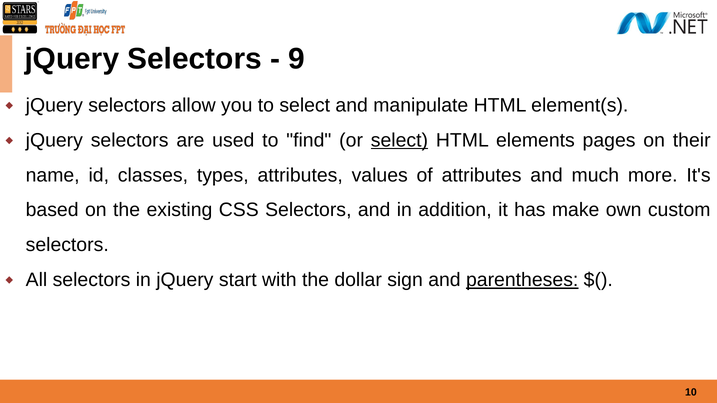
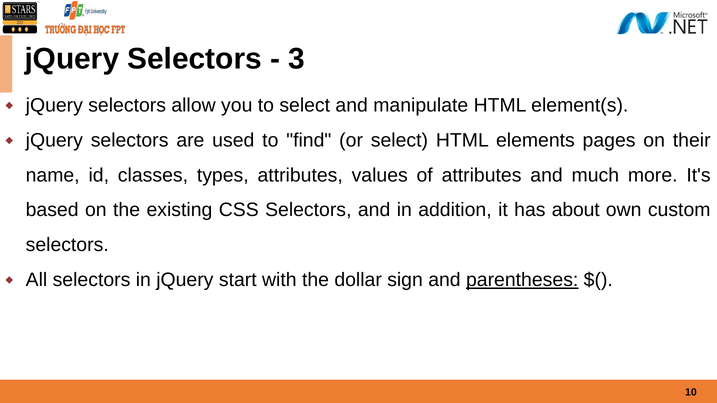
9: 9 -> 3 (297, 59)
select underline: present -> none (399, 140)
make: make -> about (576, 210)
